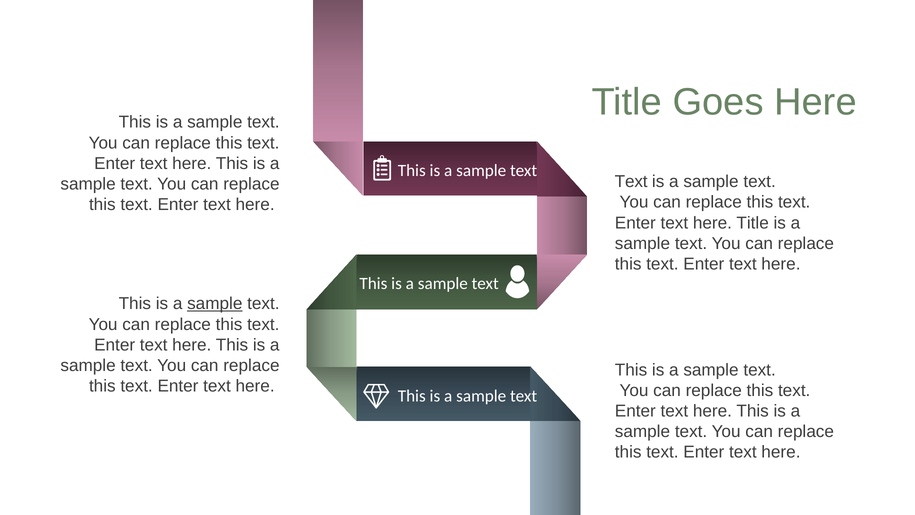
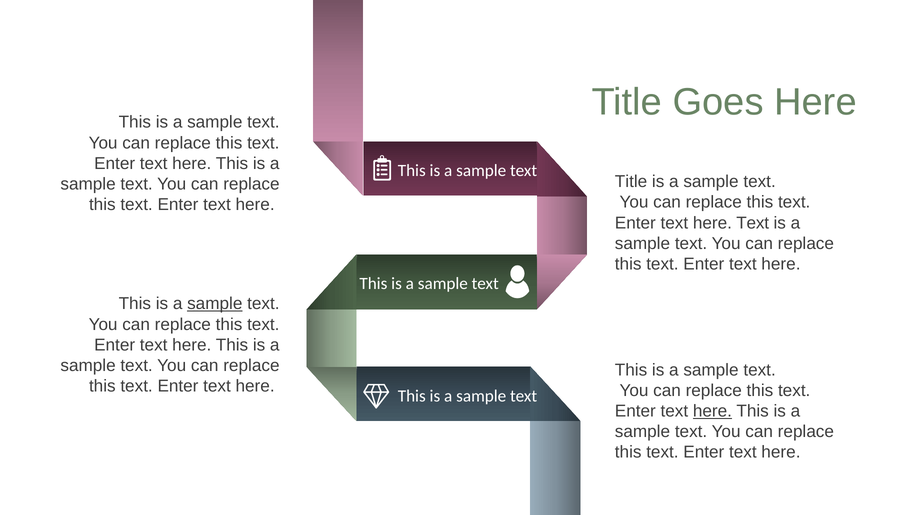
Text: Text -> Title (631, 182)
Title: Title -> Text (753, 223)
here underline: none -> present (712, 411)
